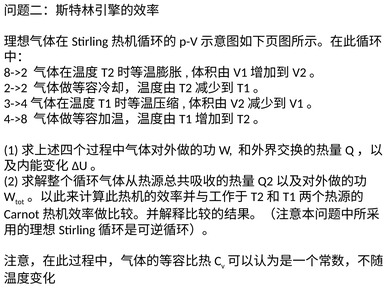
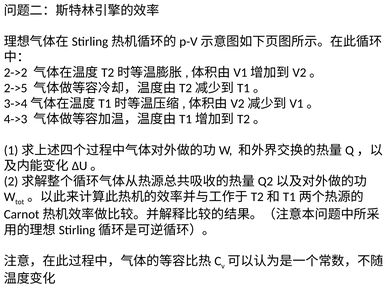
8->2: 8->2 -> 2->2 (16, 73)
2->2: 2->2 -> 2->5 (16, 88)
4->8: 4->8 -> 4->3 (16, 120)
